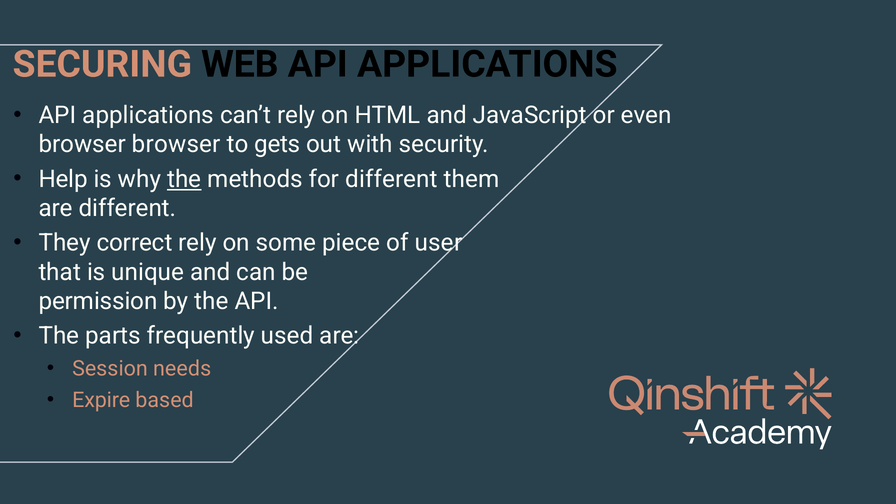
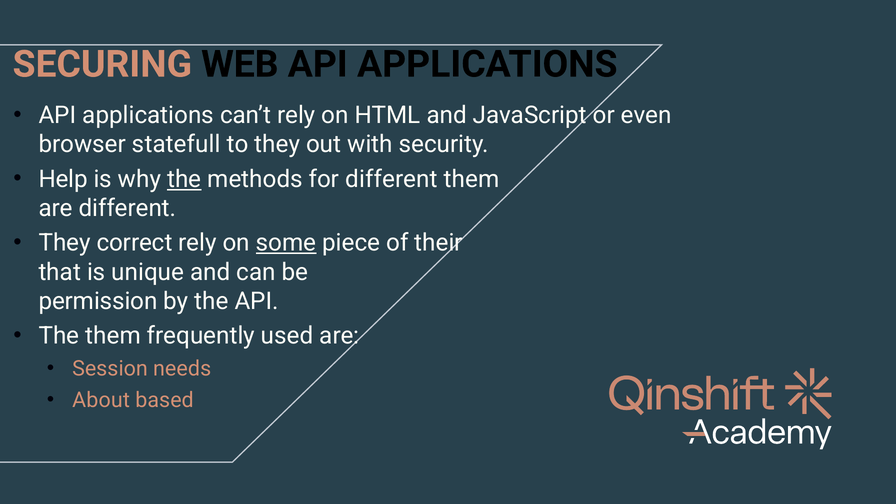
browser browser: browser -> statefull (176, 144)
to gets: gets -> they (277, 144)
some underline: none -> present (286, 243)
user: user -> their (439, 243)
The parts: parts -> them (113, 336)
Expire: Expire -> About (101, 400)
